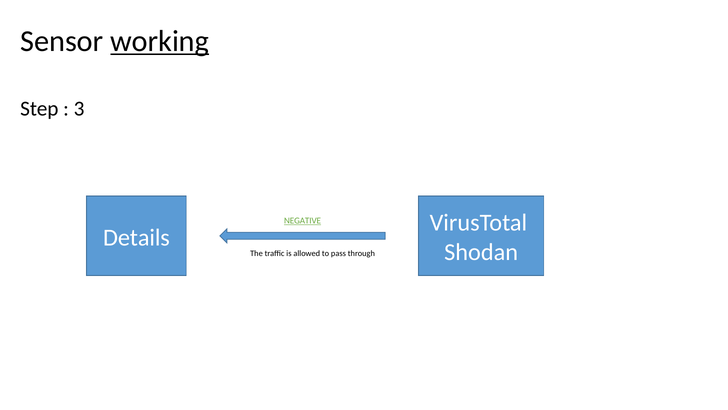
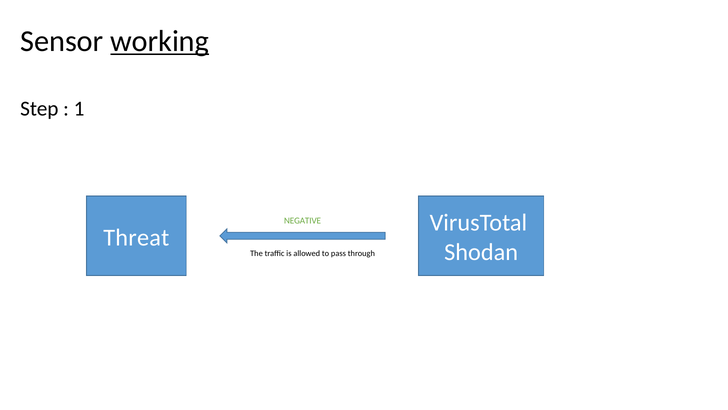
3: 3 -> 1 (79, 108)
NEGATIVE underline: present -> none (303, 221)
Details: Details -> Threat (136, 237)
